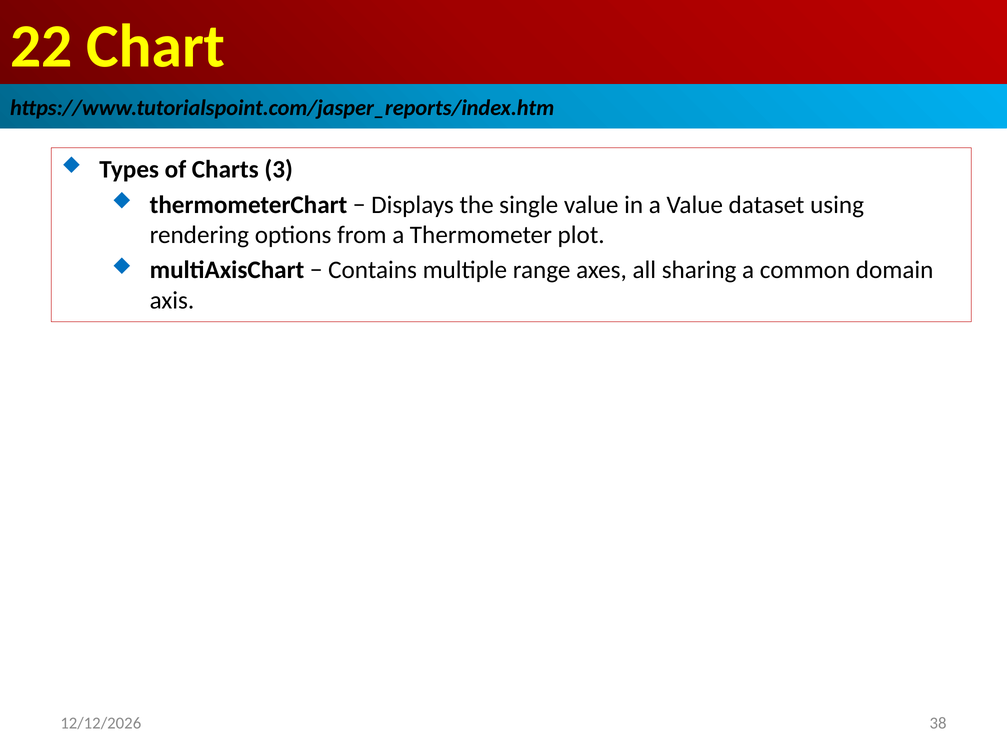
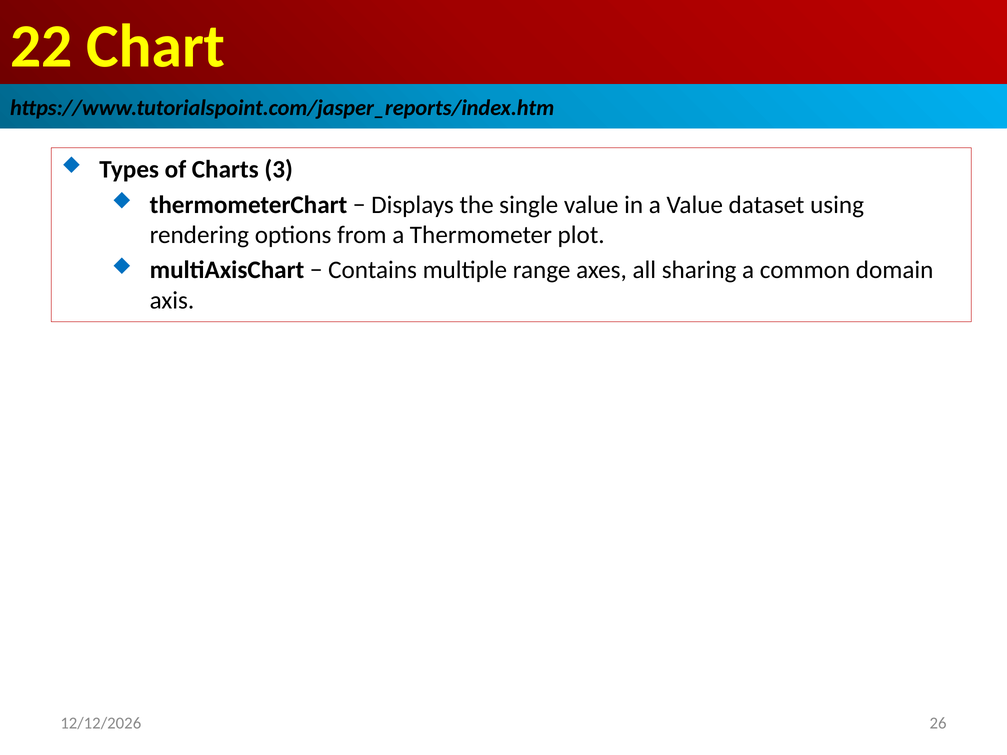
38: 38 -> 26 (938, 723)
